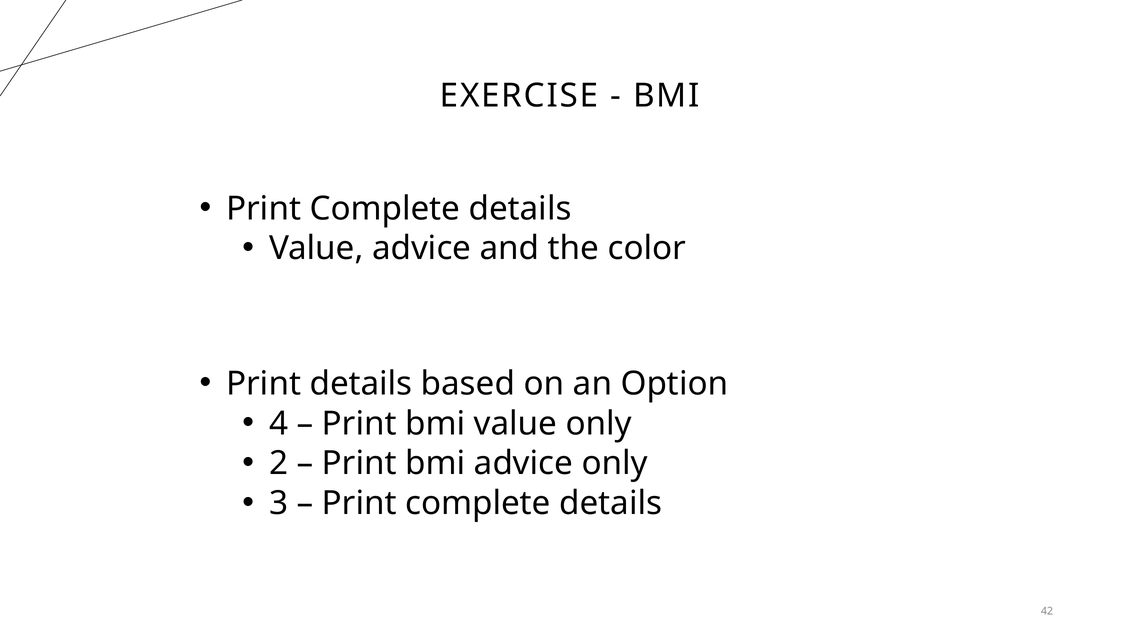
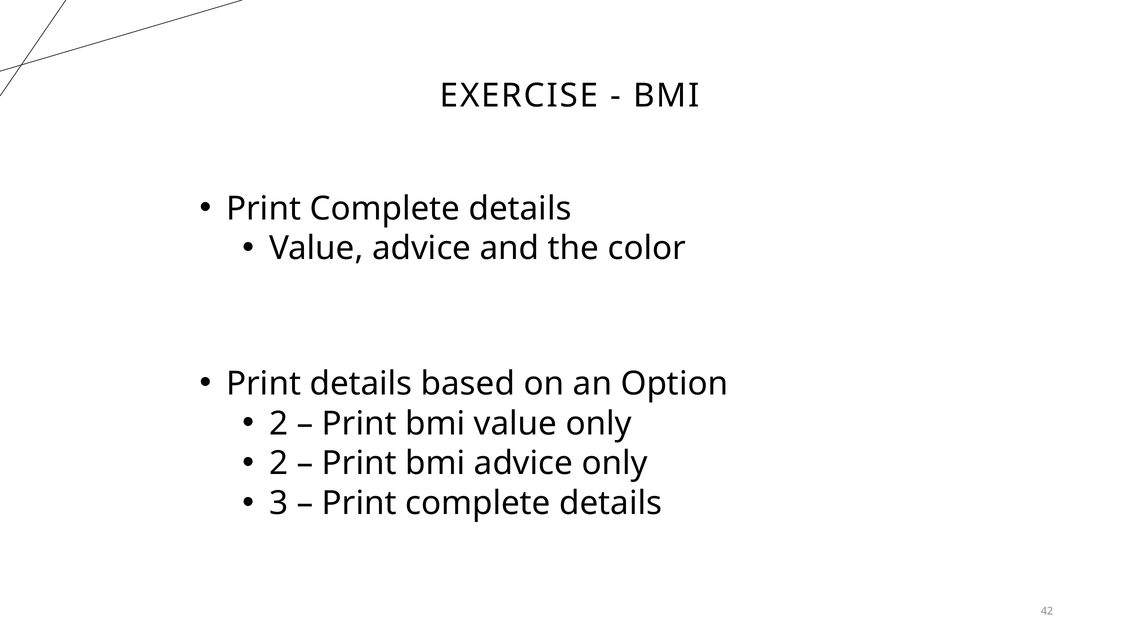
4: 4 -> 2 (279, 424)
